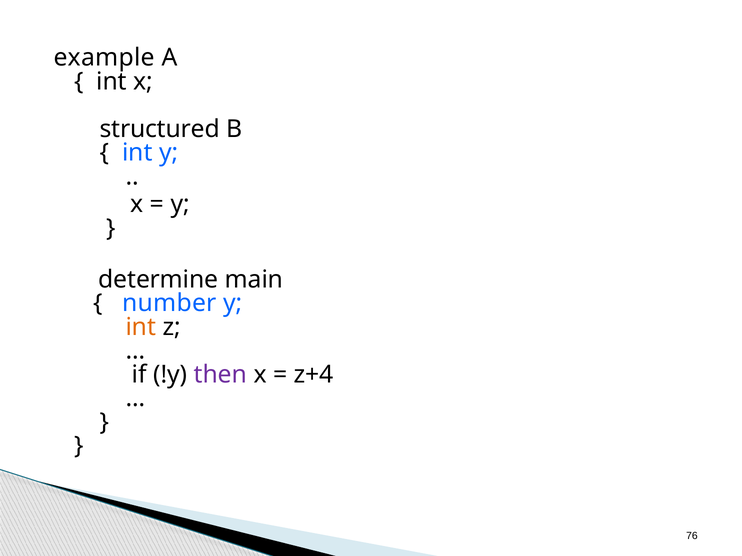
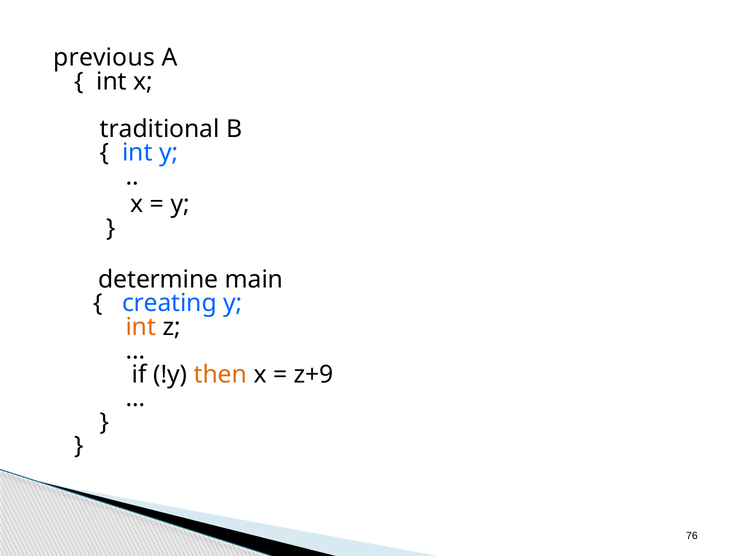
example: example -> previous (104, 58)
structured: structured -> traditional (160, 129)
number: number -> creating (169, 304)
then colour: purple -> orange (220, 375)
z+4: z+4 -> z+9 (314, 375)
